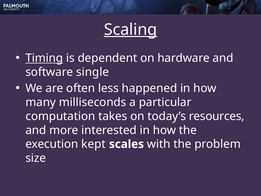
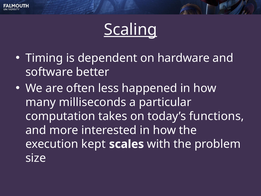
Timing underline: present -> none (44, 58)
single: single -> better (93, 72)
resources: resources -> functions (217, 116)
